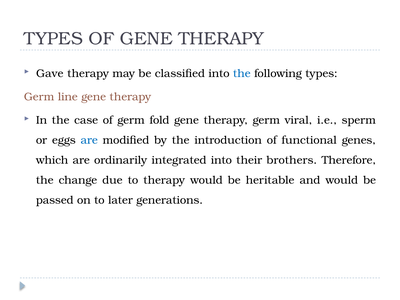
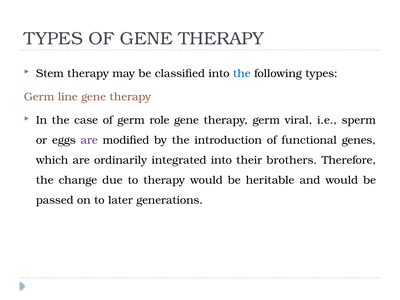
Gave: Gave -> Stem (50, 73)
fold: fold -> role (159, 120)
are colour: blue -> purple (89, 140)
